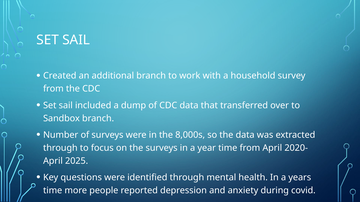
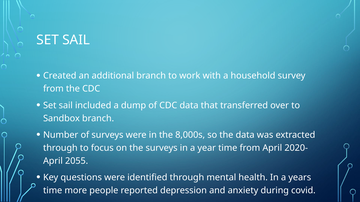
2025: 2025 -> 2055 (77, 161)
